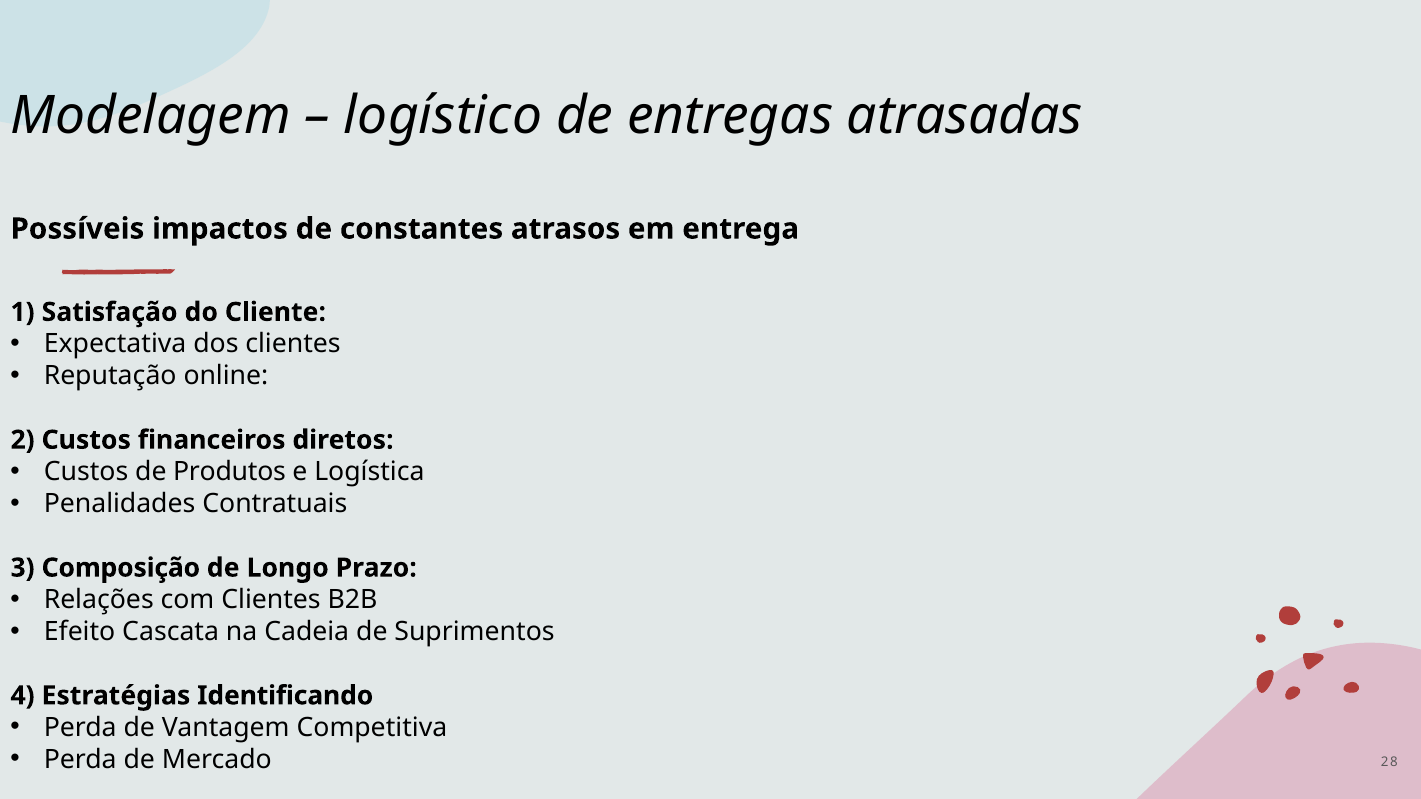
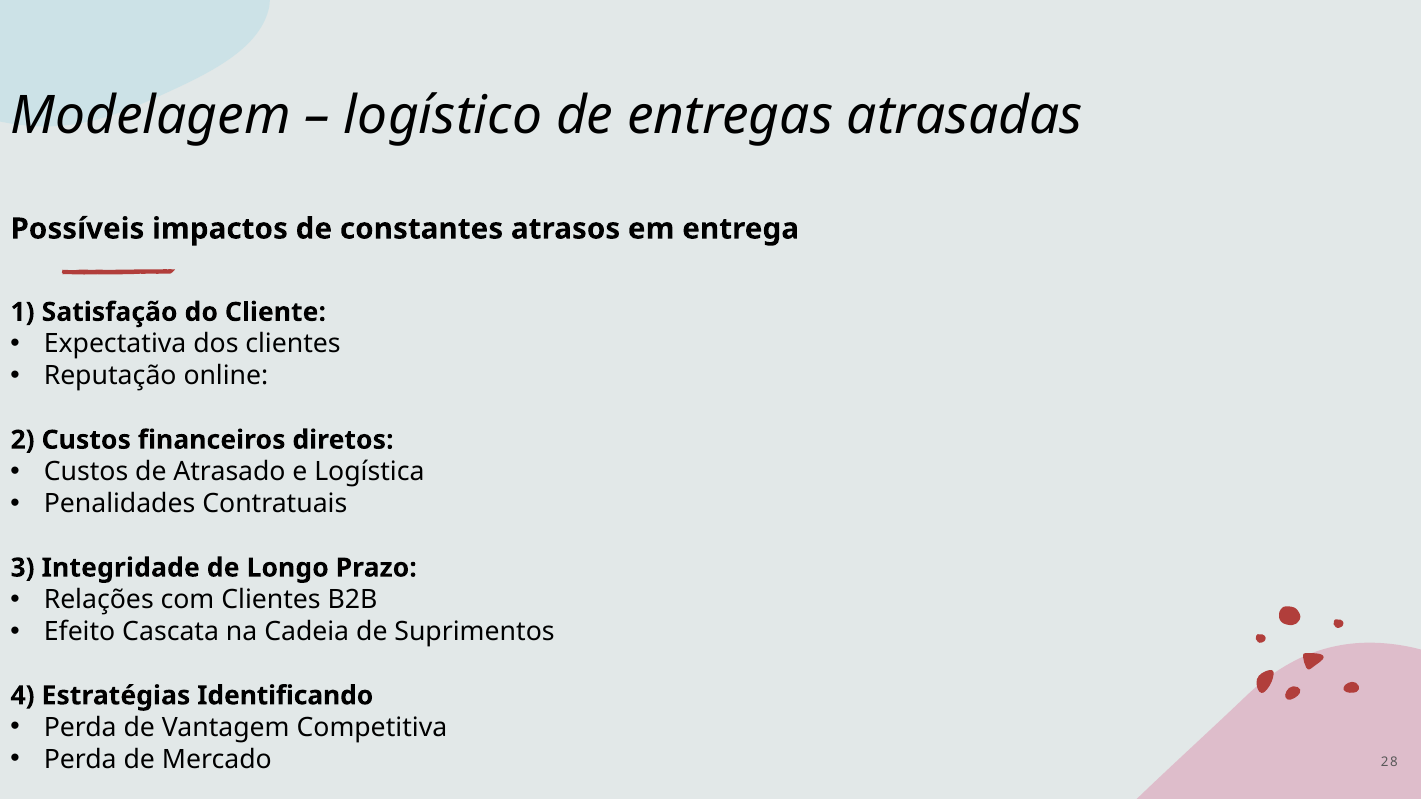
Produtos: Produtos -> Atrasado (229, 472)
Composição: Composição -> Integridade (121, 568)
